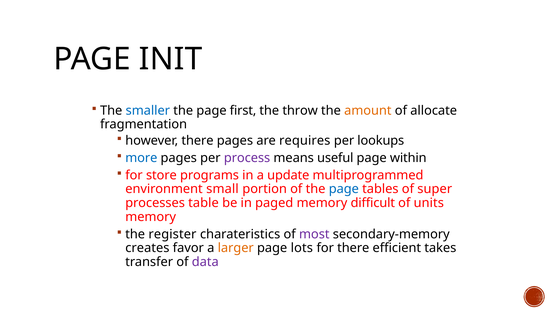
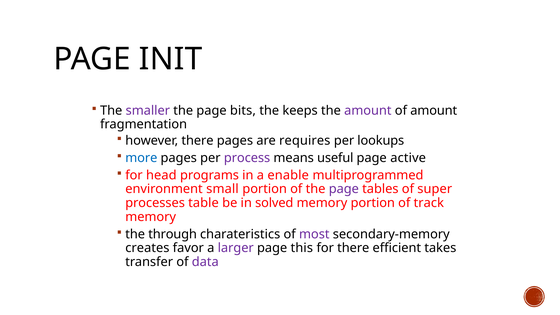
smaller colour: blue -> purple (148, 110)
first: first -> bits (243, 110)
throw: throw -> keeps (300, 110)
amount colour: orange -> purple (368, 110)
of allocate: allocate -> amount (434, 110)
within: within -> active (408, 158)
store: store -> head (161, 175)
update: update -> enable (288, 175)
page colour: blue -> purple (344, 189)
paged: paged -> solved (274, 203)
memory difficult: difficult -> portion (373, 203)
units: units -> track (429, 203)
register: register -> through (173, 234)
larger colour: orange -> purple (236, 248)
lots: lots -> this (302, 248)
